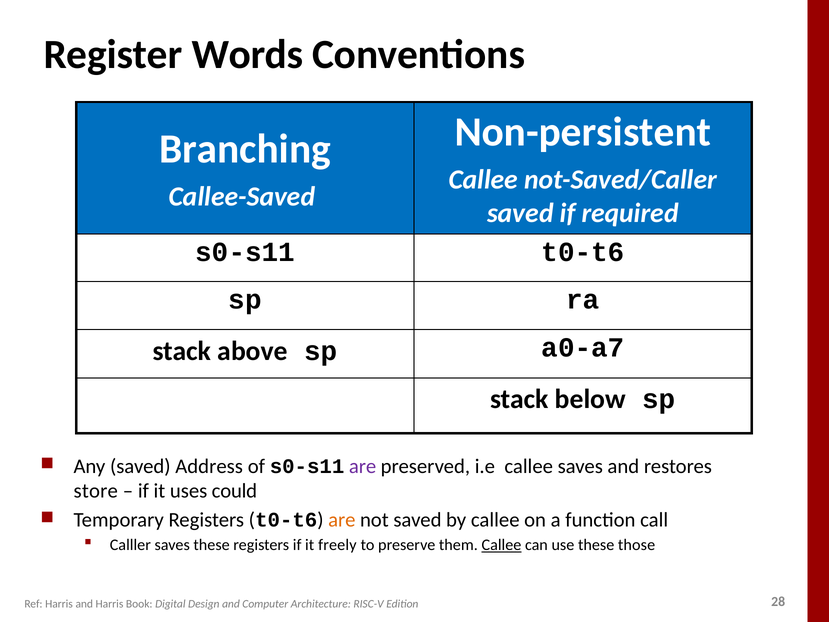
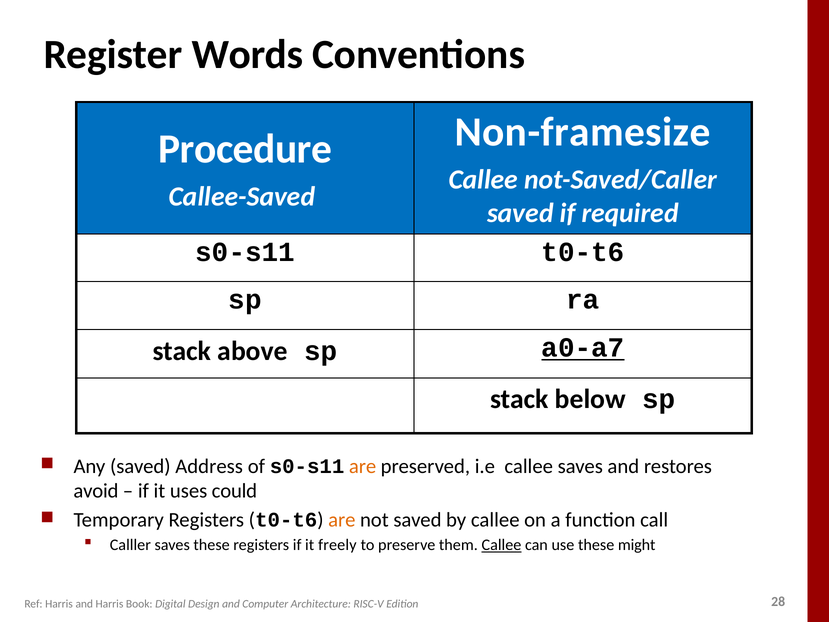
Non-persistent: Non-persistent -> Non-framesize (583, 132)
Branching: Branching -> Procedure (245, 149)
a0-a7 underline: none -> present (583, 348)
are colour: purple -> orange (363, 466)
store: store -> avoid (96, 491)
those: those -> might (637, 545)
